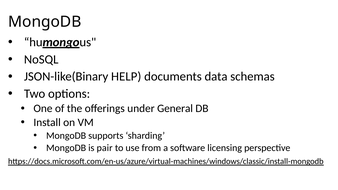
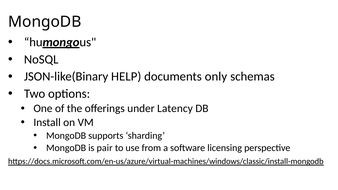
data: data -> only (216, 77)
General: General -> Latency (175, 109)
